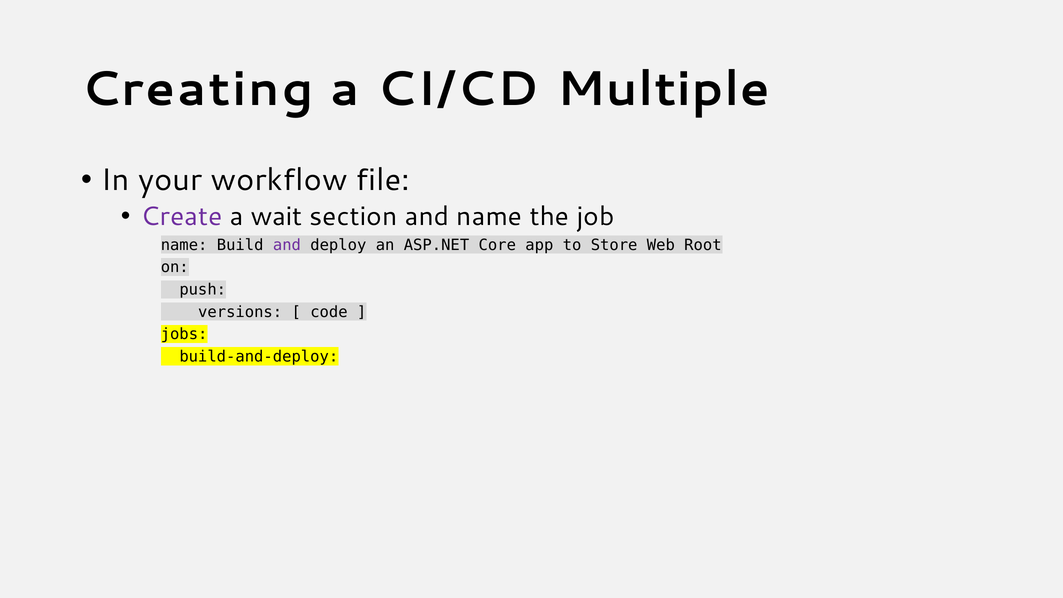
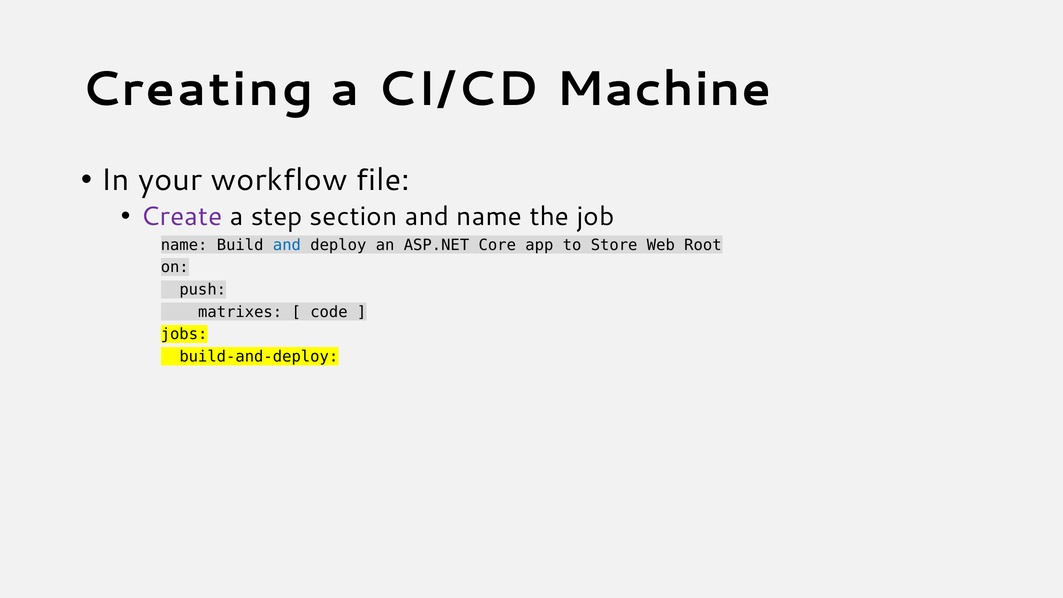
Multiple: Multiple -> Machine (663, 89)
wait: wait -> step (277, 217)
and colour: purple -> blue (287, 245)
versions: versions -> matrixes (240, 312)
